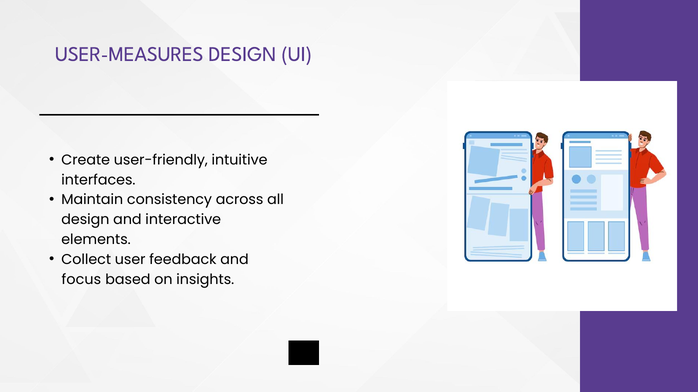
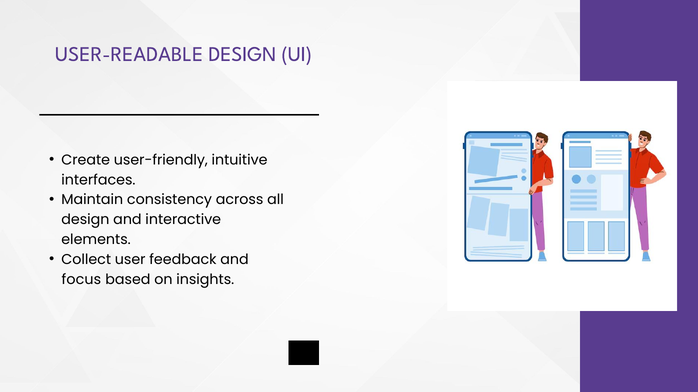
USER-MEASURES: USER-MEASURES -> USER-READABLE (129, 54)
